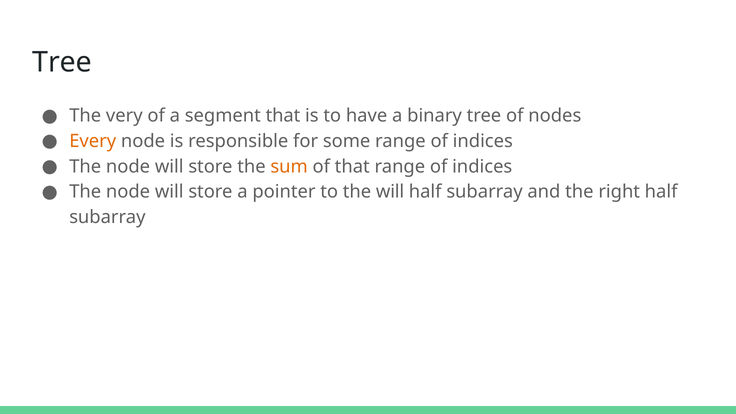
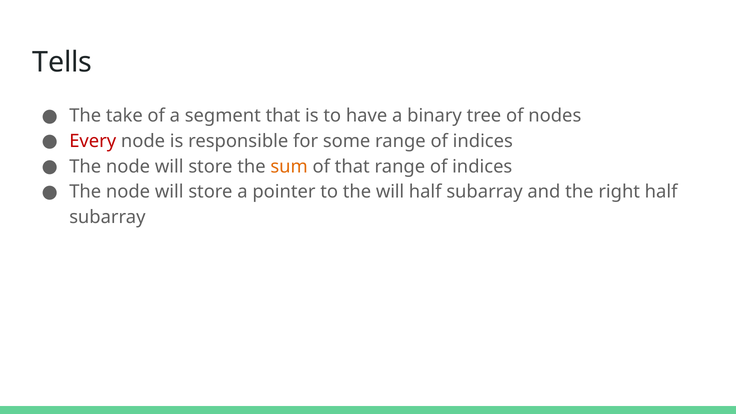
Tree: Tree -> Tells (62, 62)
very: very -> take (124, 116)
Every colour: orange -> red (93, 141)
